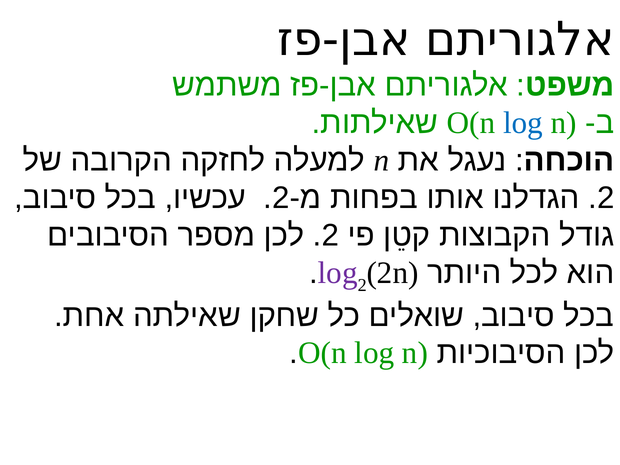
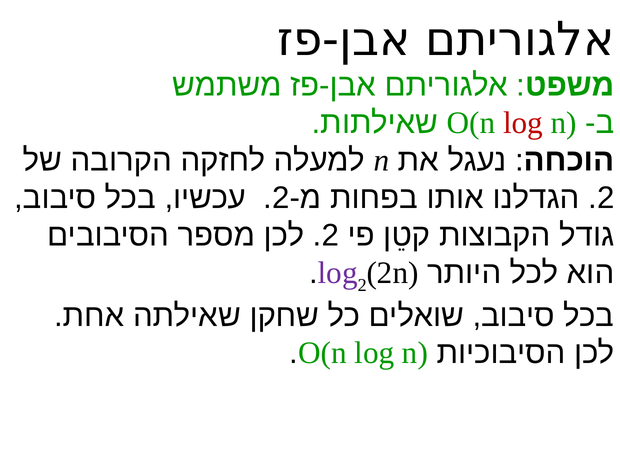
log colour: blue -> red (523, 123)
